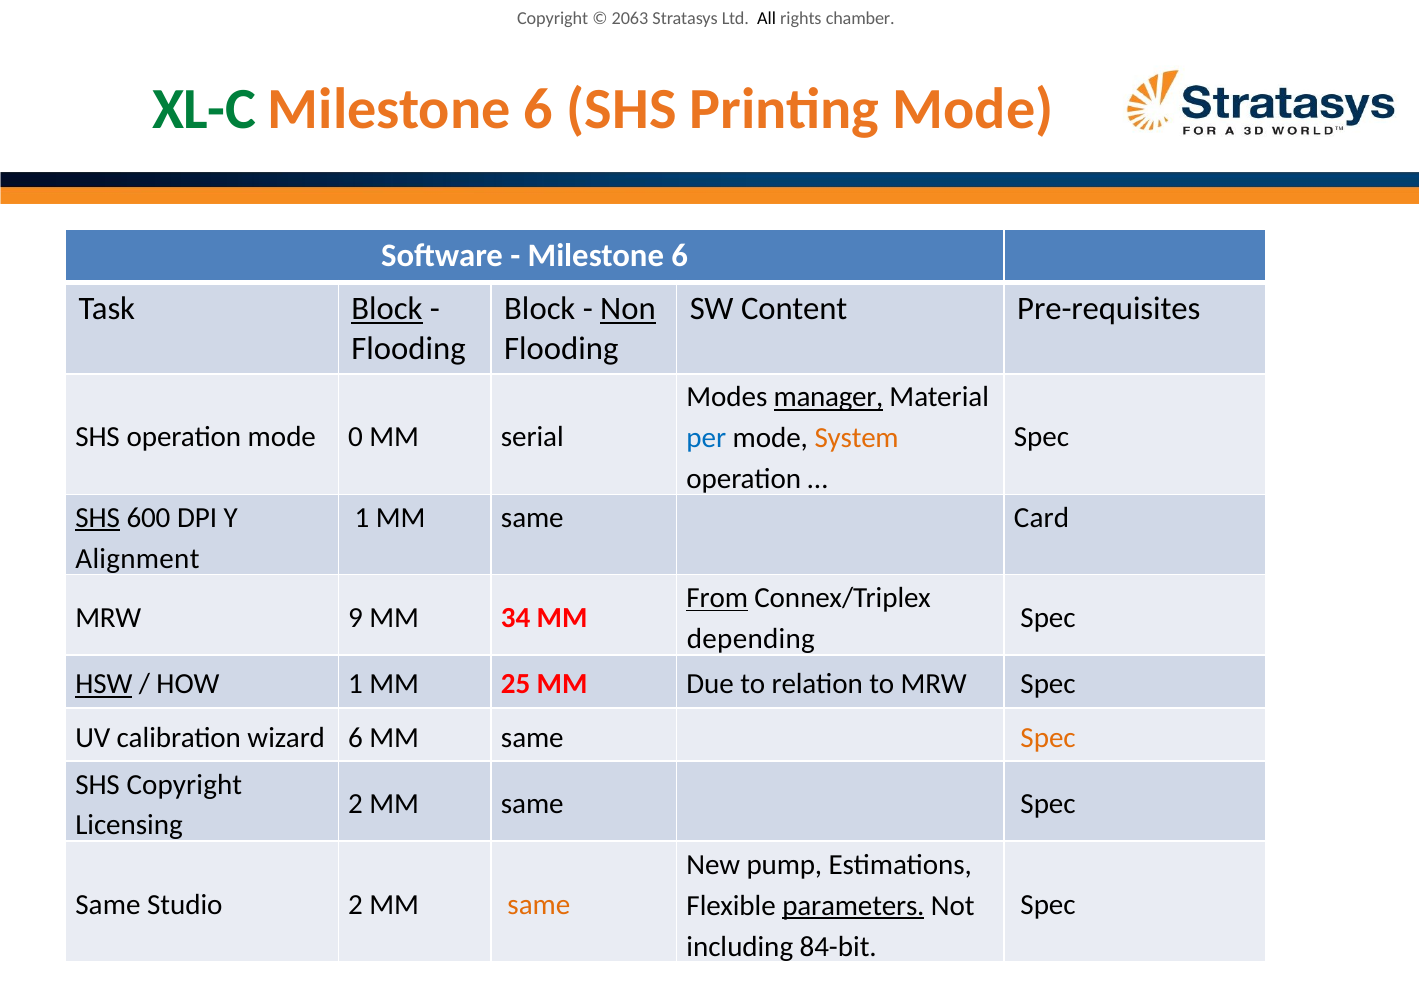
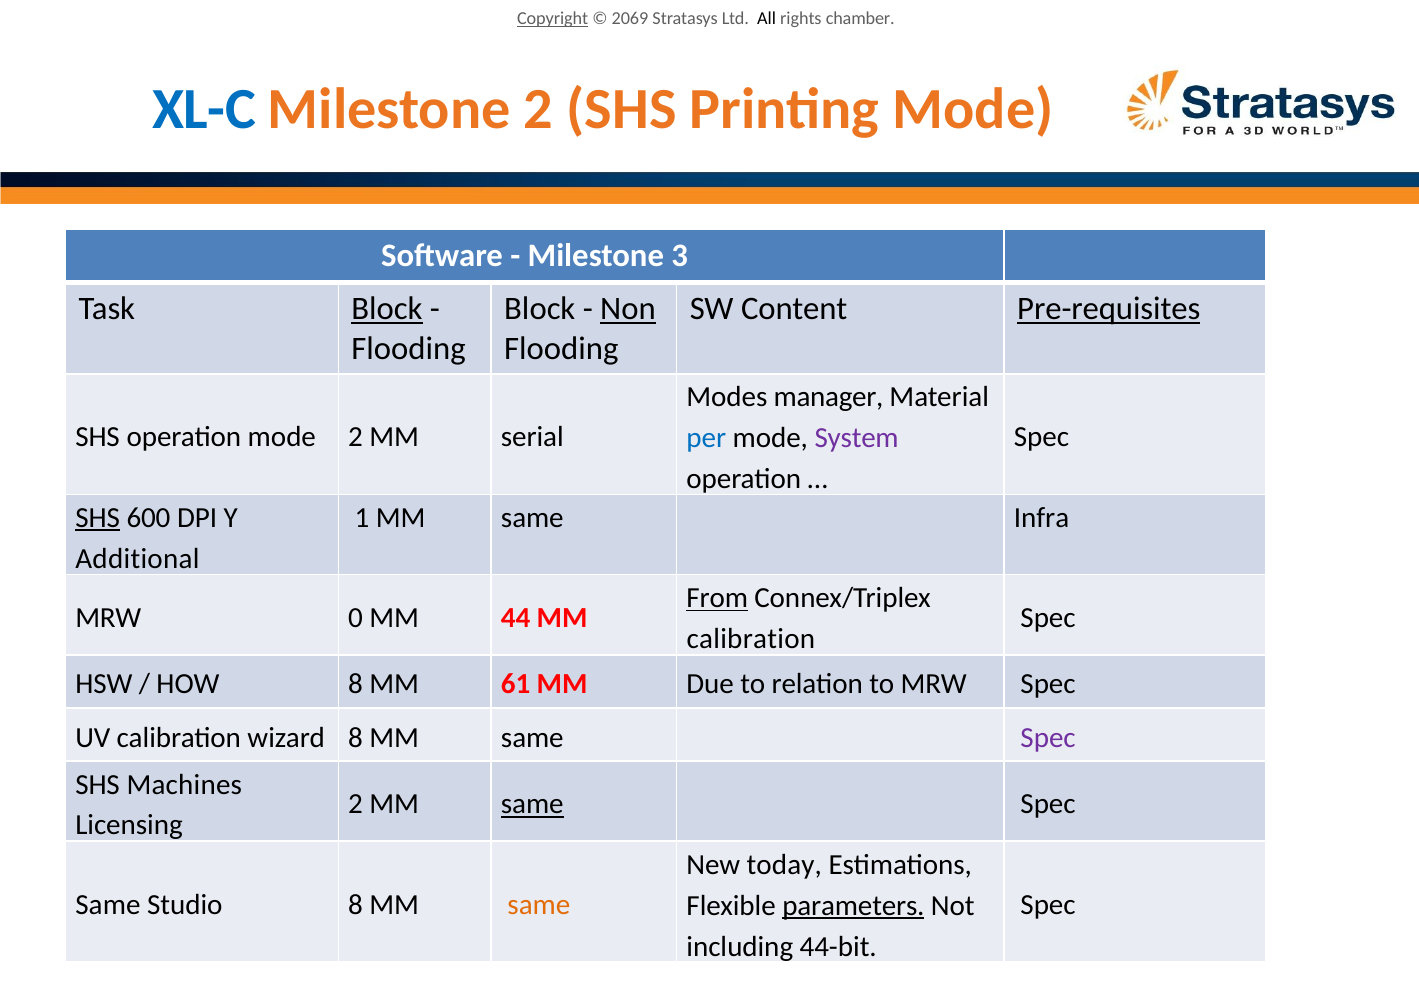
Copyright underline: none -> present (553, 19)
2063: 2063 -> 2069 (630, 19)
XL-C colour: green -> blue (204, 110)
6: 6 -> 2 (539, 110)
6: 6 -> 3 (680, 256)
Pre-requisites underline: none -> present (1109, 309)
manager underline: present -> none (829, 397)
mode 0: 0 -> 2 (355, 437)
System colour: orange -> purple (857, 438)
Card: Card -> Infra (1042, 518)
Alignment: Alignment -> Additional (137, 559)
9: 9 -> 0 (355, 618)
34: 34 -> 44 (516, 618)
depending: depending -> calibration (751, 639)
HSW underline: present -> none (104, 685)
HOW 1: 1 -> 8 (355, 685)
25: 25 -> 61 (516, 685)
wizard 6: 6 -> 8 (355, 738)
Spec colour: orange -> purple (1048, 738)
SHS Copyright: Copyright -> Machines (184, 785)
same underline: none -> present (532, 804)
pump: pump -> today (784, 865)
Studio 2: 2 -> 8 (355, 905)
84-bit: 84-bit -> 44-bit (838, 947)
